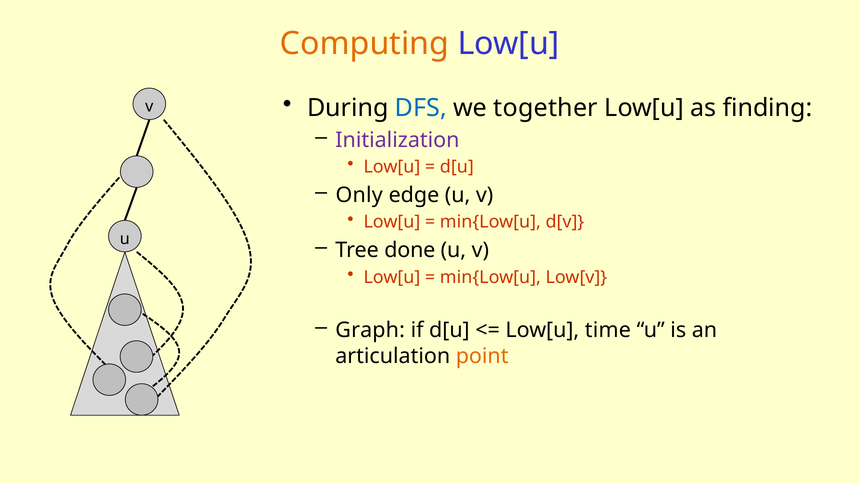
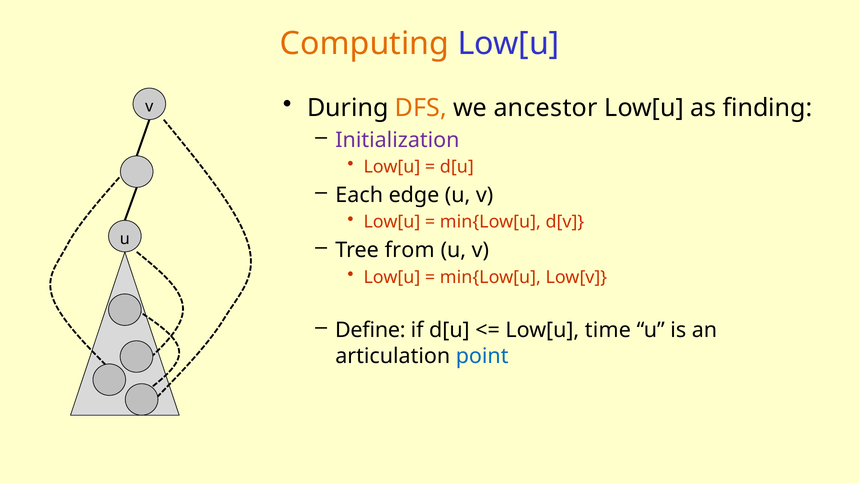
DFS colour: blue -> orange (421, 108)
together: together -> ancestor (546, 108)
Only: Only -> Each (359, 195)
done: done -> from (410, 250)
Graph: Graph -> Define (370, 330)
point colour: orange -> blue (482, 356)
